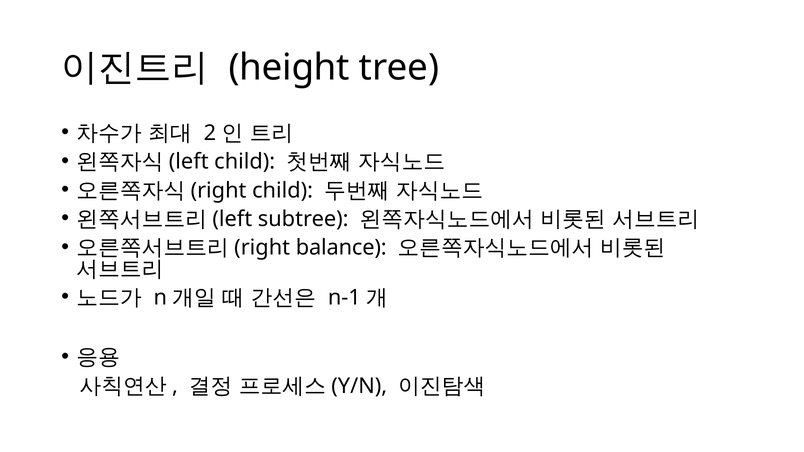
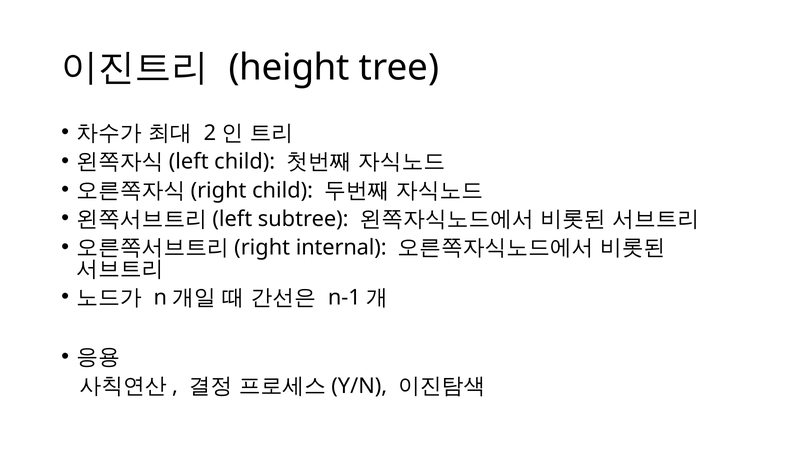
balance: balance -> internal (341, 248)
